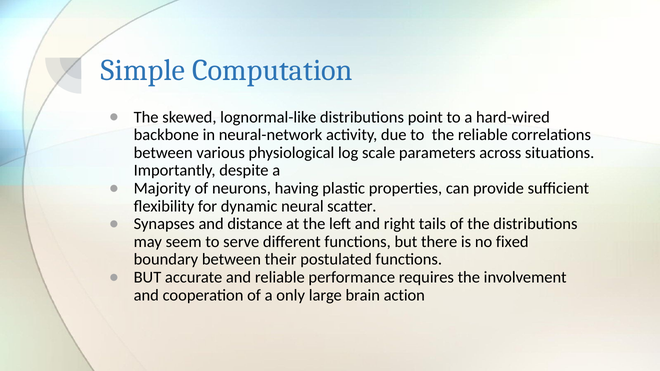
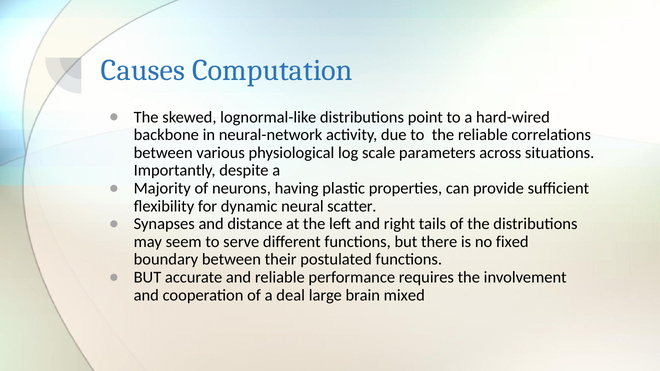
Simple: Simple -> Causes (143, 70)
only: only -> deal (291, 295)
action: action -> mixed (404, 295)
